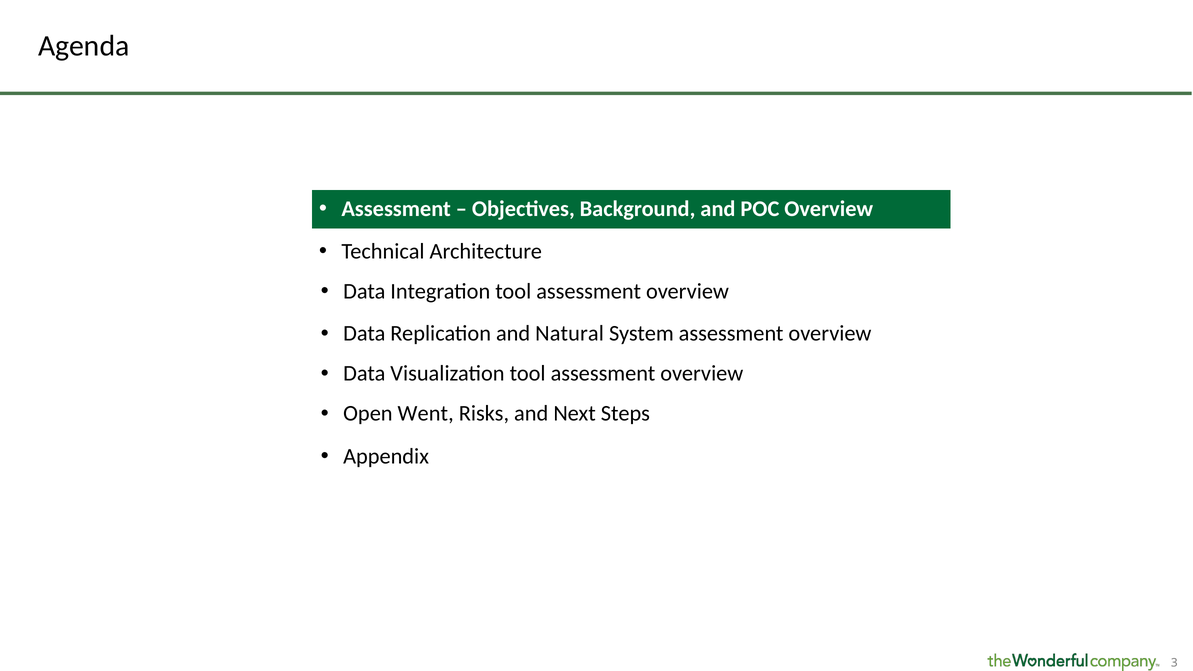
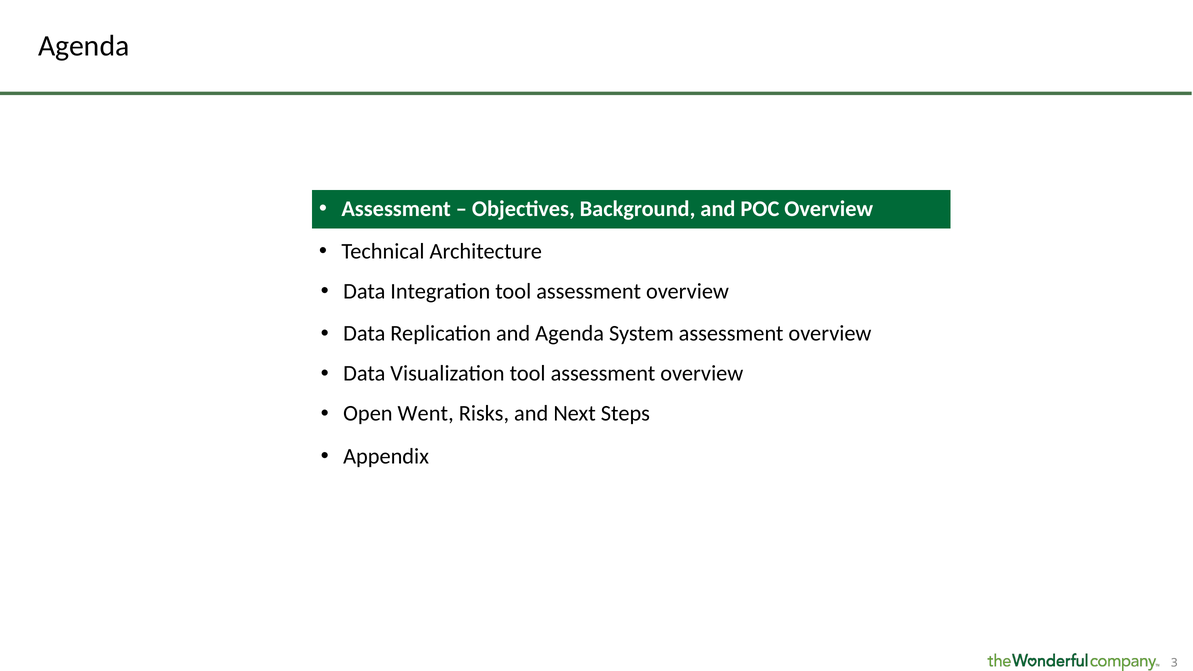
and Natural: Natural -> Agenda (570, 334)
